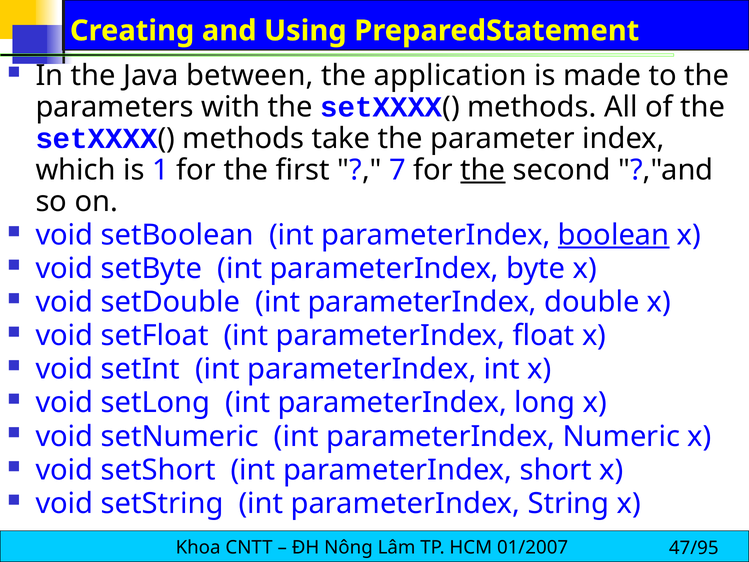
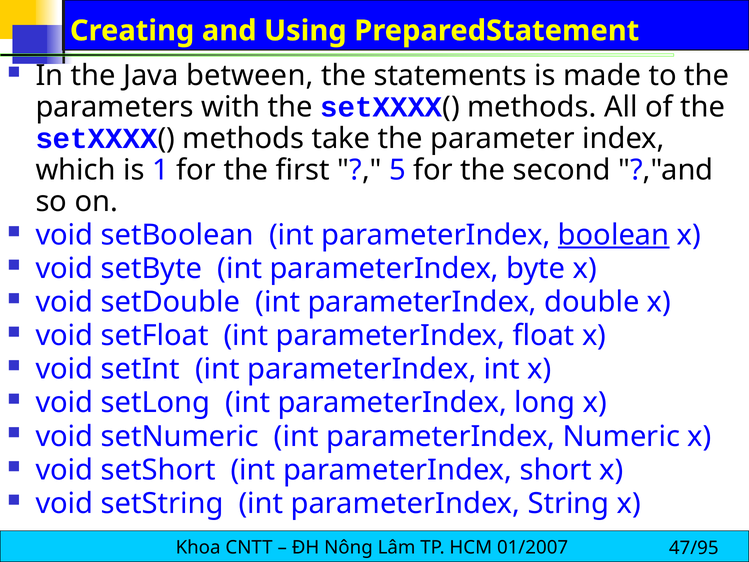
application: application -> statements (450, 75)
7: 7 -> 5 (398, 170)
the underline: present -> none (483, 170)
